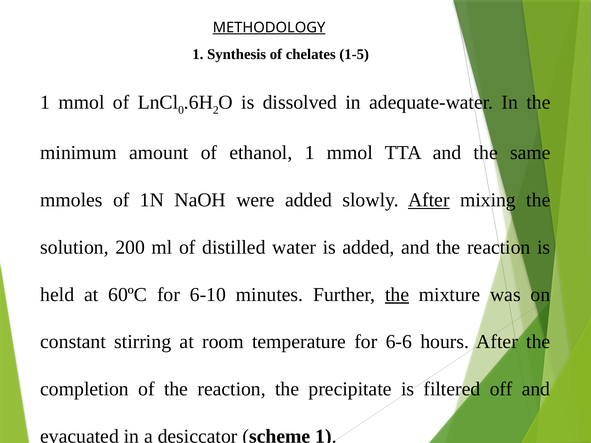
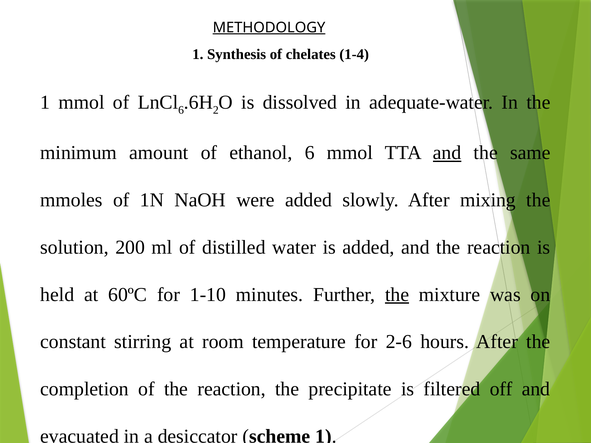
1-5: 1-5 -> 1-4 (354, 54)
0: 0 -> 6 (181, 110)
ethanol 1: 1 -> 6 (310, 153)
and underline: none -> present (447, 153)
After underline: present -> none (429, 200)
6-10: 6-10 -> 1-10 (208, 295)
6-6: 6-6 -> 2-6 (399, 342)
